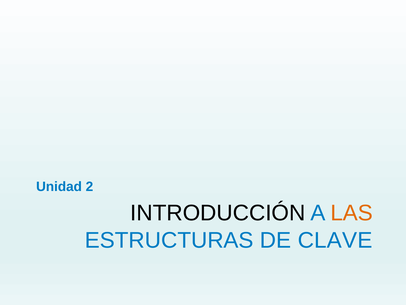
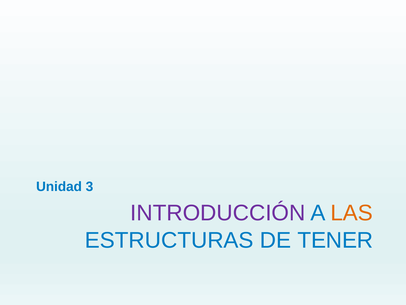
2: 2 -> 3 (89, 186)
INTRODUCCIÓN colour: black -> purple (218, 213)
CLAVE: CLAVE -> TENER (335, 240)
